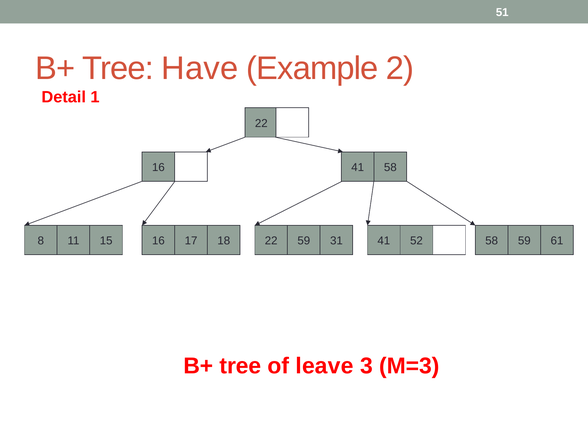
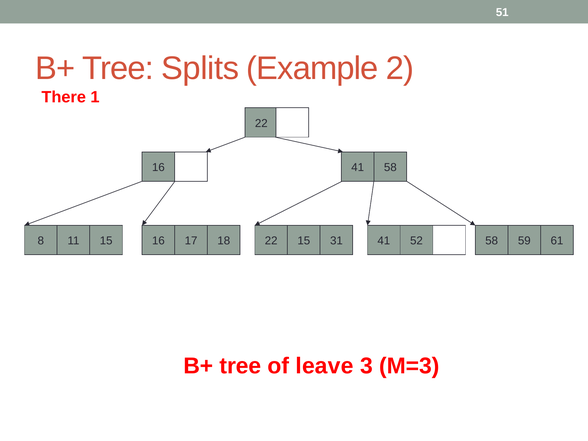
Have: Have -> Splits (200, 68)
Detail: Detail -> There (64, 97)
22 59: 59 -> 15 (304, 241)
